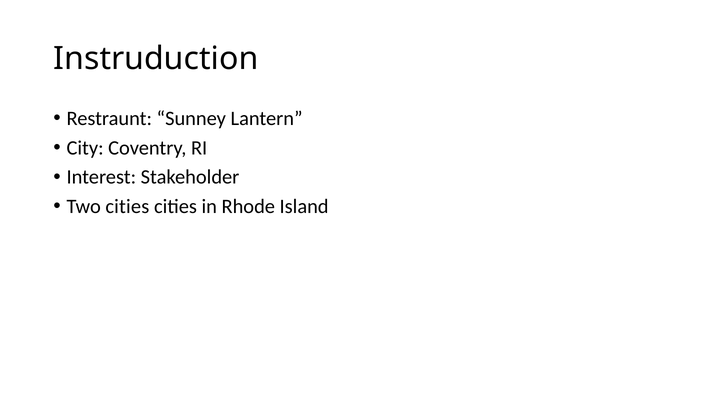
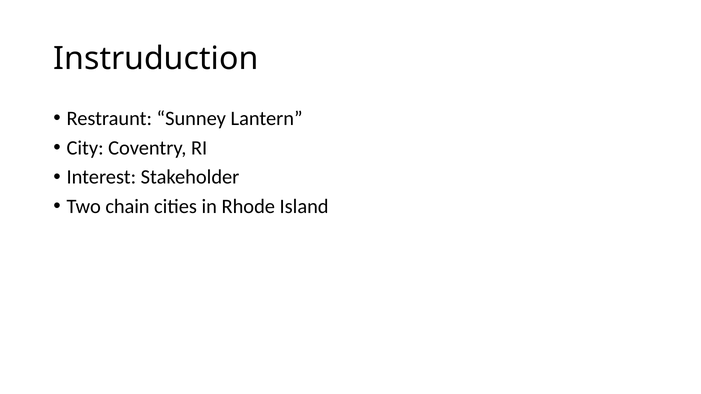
Two cities: cities -> chain (127, 207)
